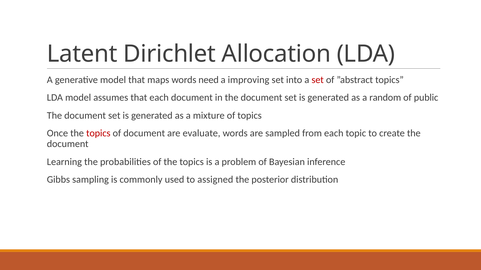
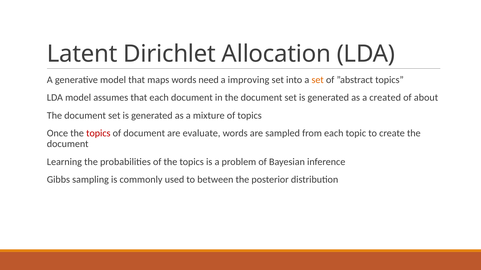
set colour: red -> orange (318, 80)
random: random -> created (385, 98)
public: public -> about (426, 98)
assigned: assigned -> between (215, 180)
